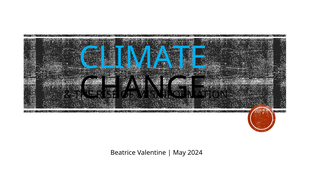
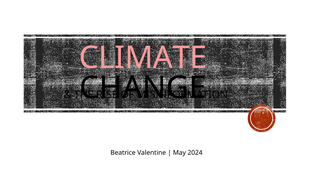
CLIMATE colour: light blue -> pink (143, 58)
